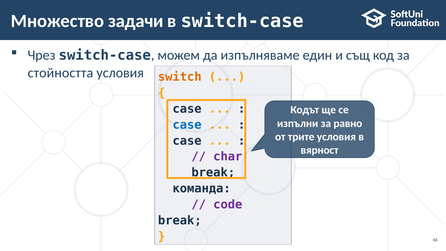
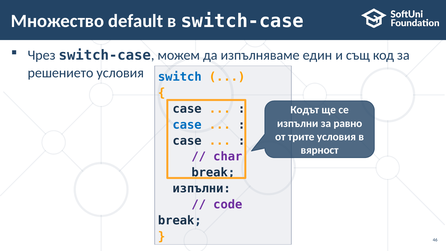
задачи: задачи -> default (136, 21)
стойността: стойността -> решението (61, 73)
switch colour: orange -> blue (180, 77)
команда: команда -> изпълни (202, 188)
